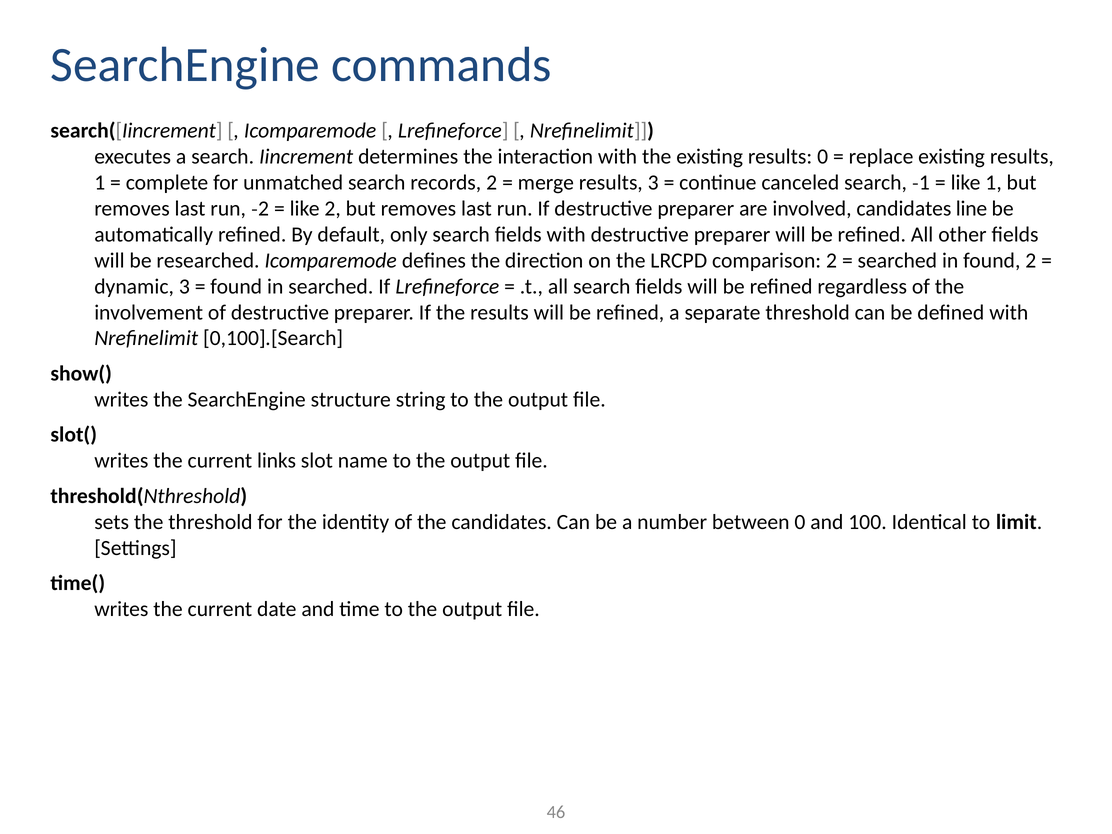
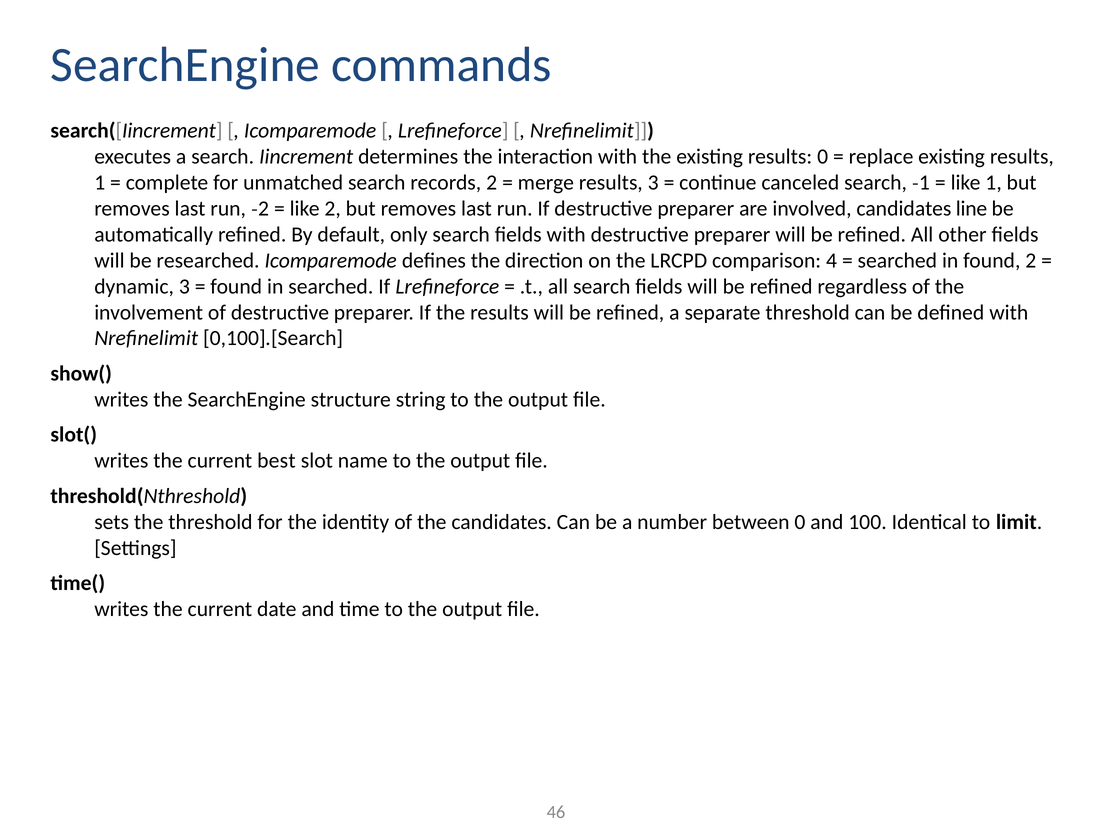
comparison 2: 2 -> 4 (832, 260)
links: links -> best (276, 461)
